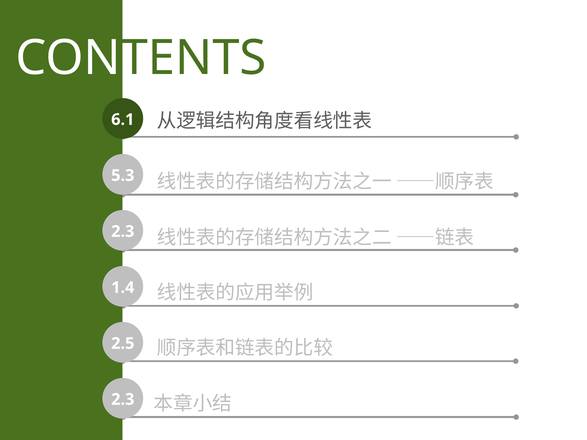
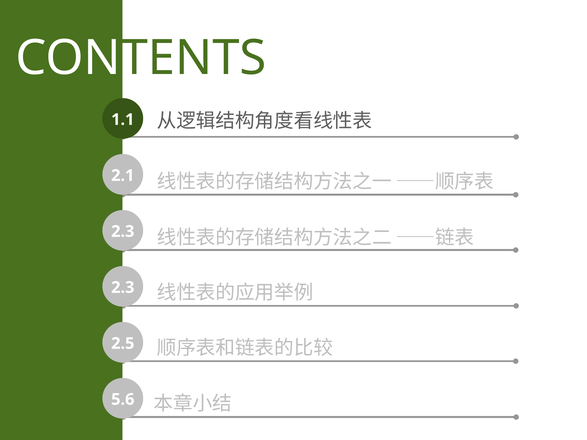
6.1: 6.1 -> 1.1 (123, 120)
5.3: 5.3 -> 2.1 (123, 176)
1.4: 1.4 -> 2.3 (123, 288)
2.3: 2.3 -> 5.6 (123, 400)
